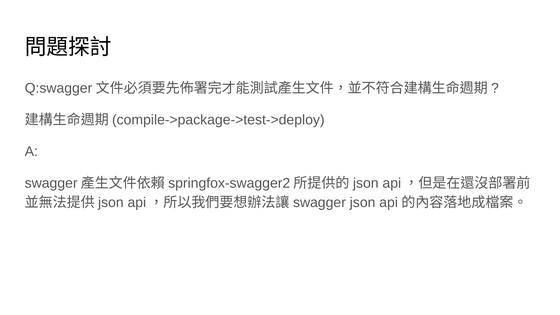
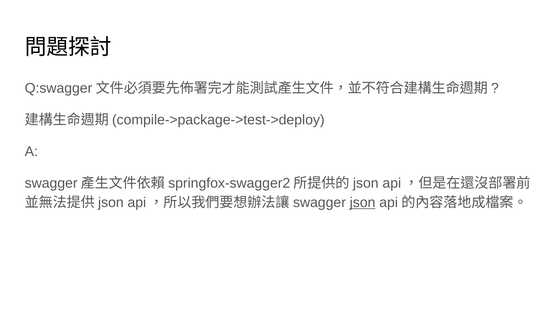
json underline: none -> present (363, 203)
